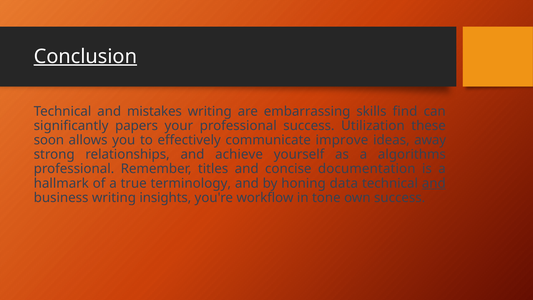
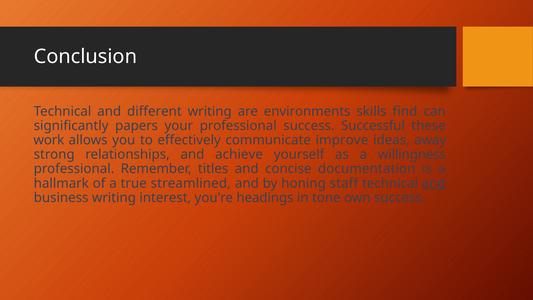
Conclusion underline: present -> none (85, 56)
mistakes: mistakes -> different (154, 111)
embarrassing: embarrassing -> environments (307, 111)
Utilization: Utilization -> Successful (373, 126)
soon: soon -> work (49, 140)
algorithms: algorithms -> willingness (412, 154)
terminology: terminology -> streamlined (191, 183)
data: data -> staff (344, 183)
insights: insights -> interest (165, 198)
workflow: workflow -> headings (265, 198)
